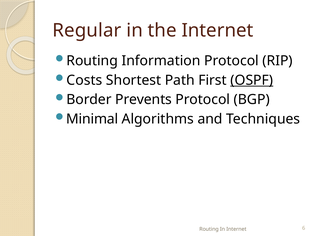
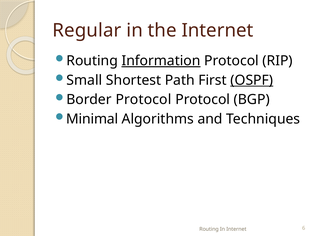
Information underline: none -> present (161, 61)
Costs: Costs -> Small (84, 80)
Border Prevents: Prevents -> Protocol (143, 99)
